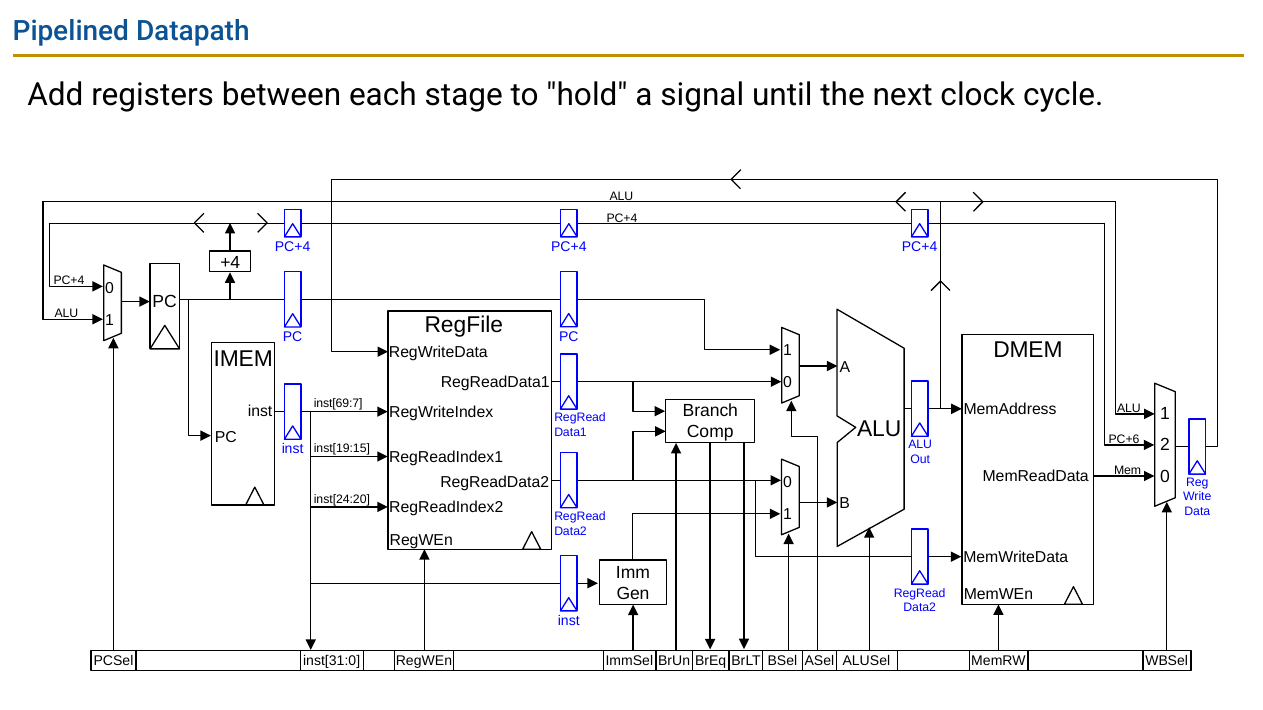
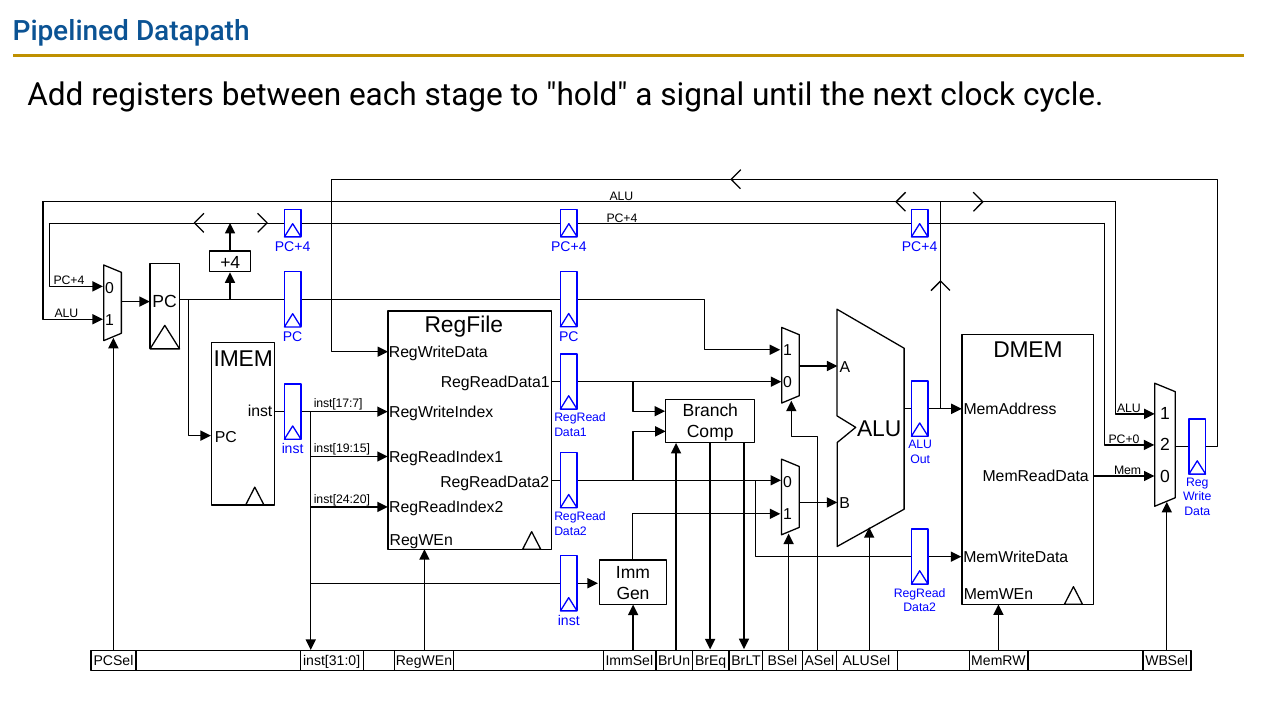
inst[69:7: inst[69:7 -> inst[17:7 (338, 404)
PC+6: PC+6 -> PC+0 (1124, 440)
